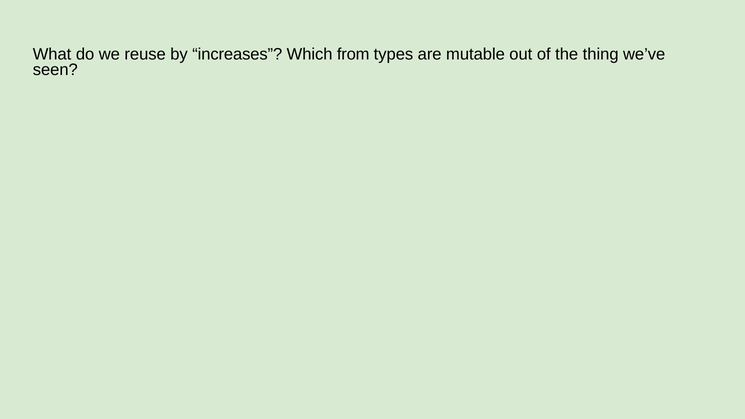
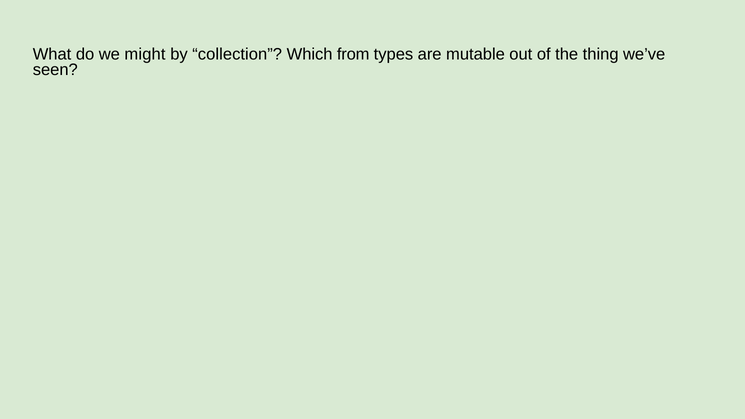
reuse: reuse -> might (145, 54)
increases: increases -> collection (237, 54)
